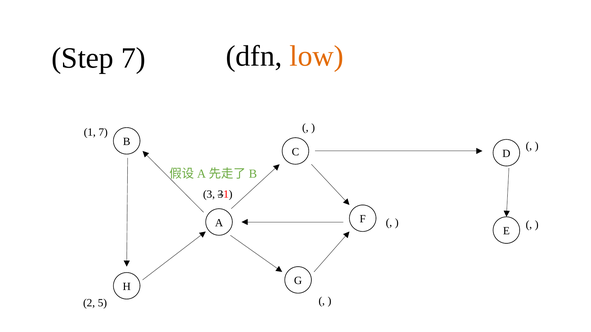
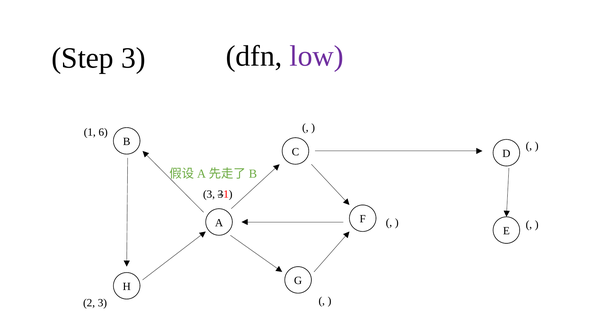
low colour: orange -> purple (317, 56)
Step 7: 7 -> 3 (133, 58)
1 7: 7 -> 6 (103, 132)
2 5: 5 -> 3 (102, 303)
